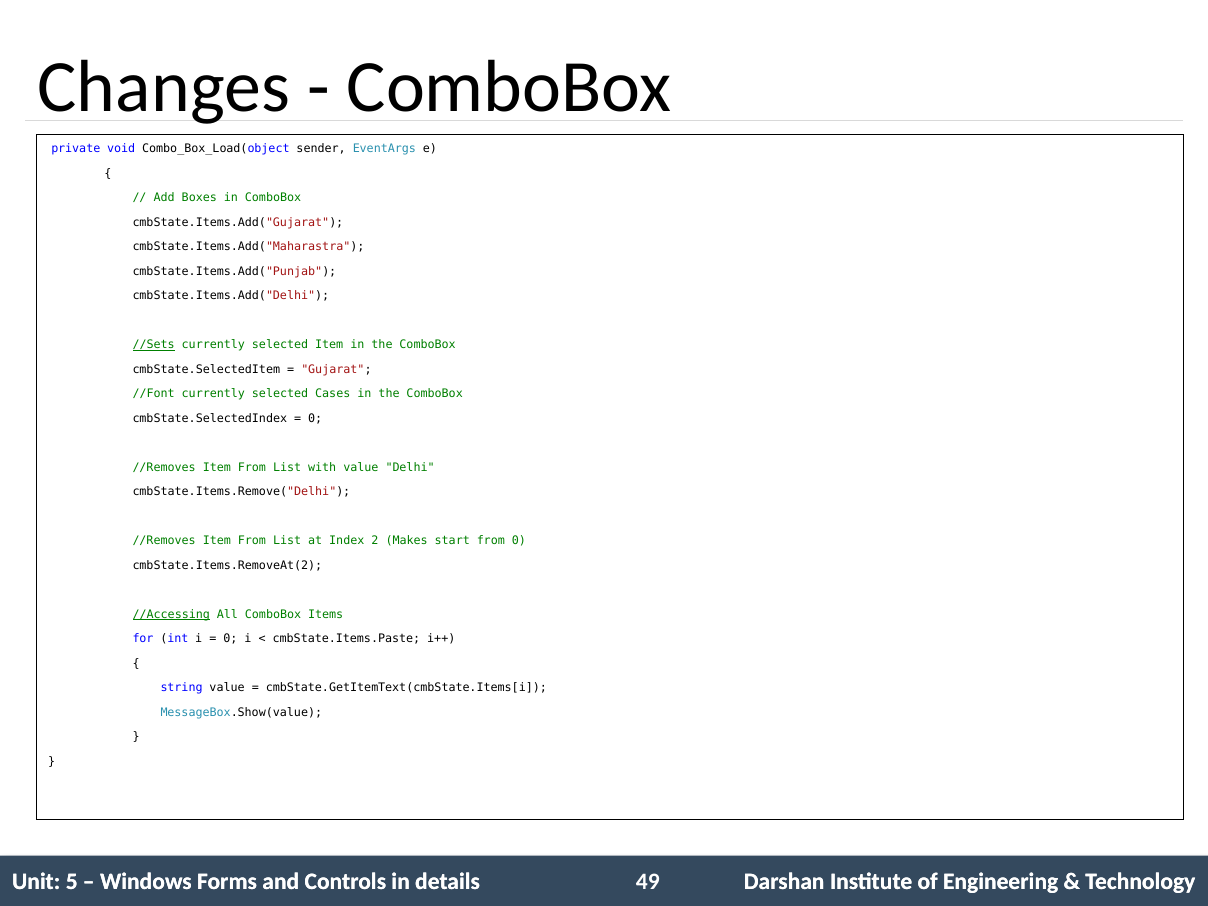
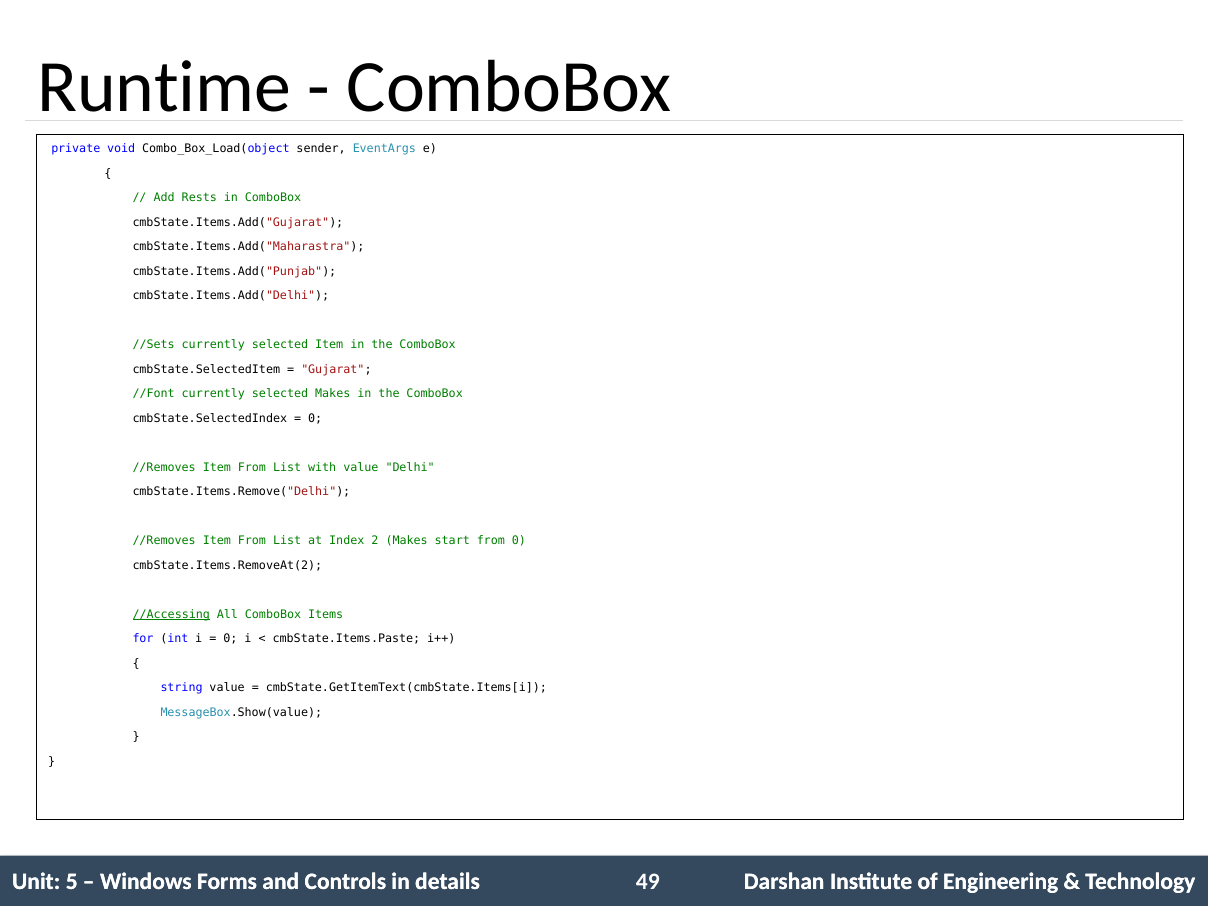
Changes: Changes -> Runtime (164, 87)
Boxes: Boxes -> Rests (199, 198)
//Sets underline: present -> none (154, 345)
selected Cases: Cases -> Makes (333, 394)
